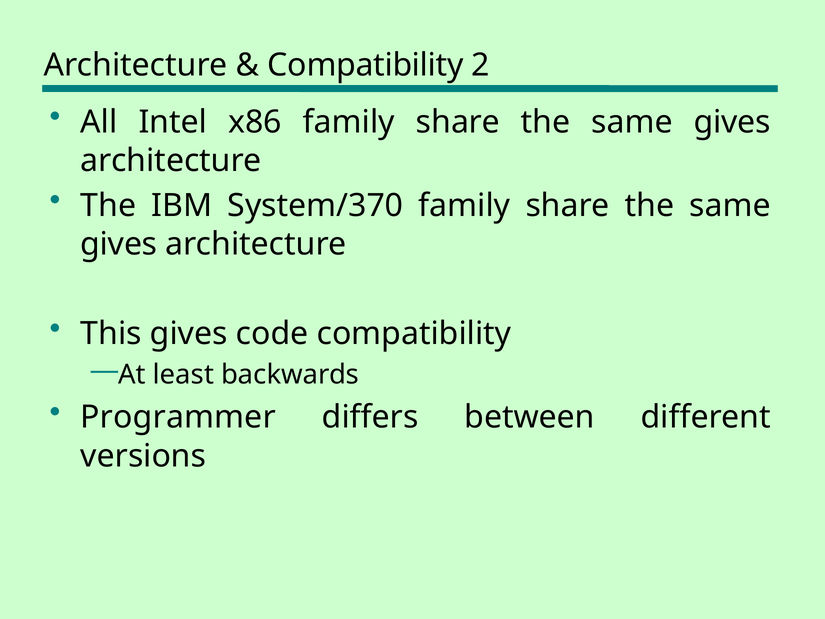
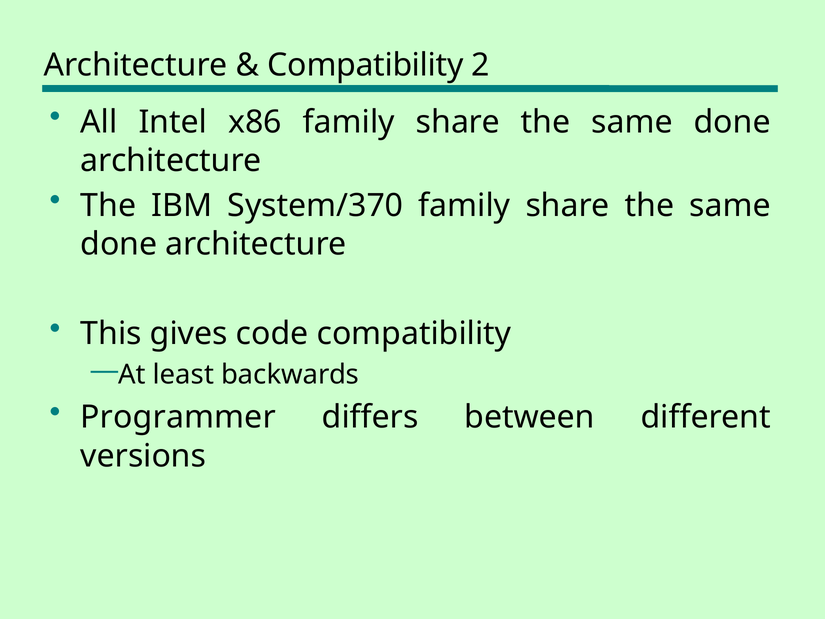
gives: gives -> done (732, 122)
gives: gives -> done (119, 244)
